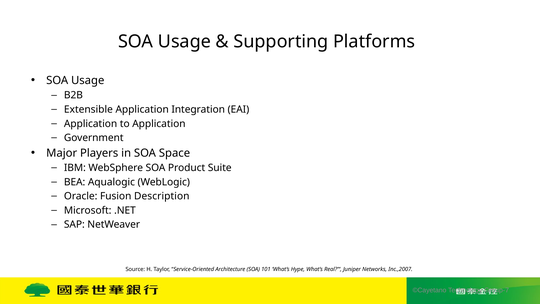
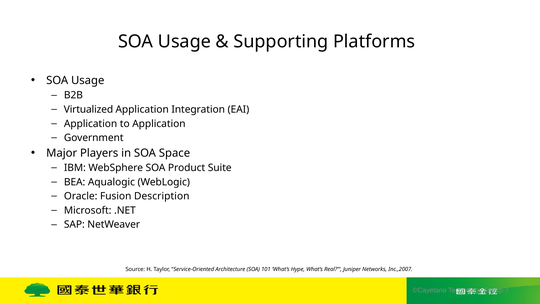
Extensible: Extensible -> Virtualized (88, 109)
